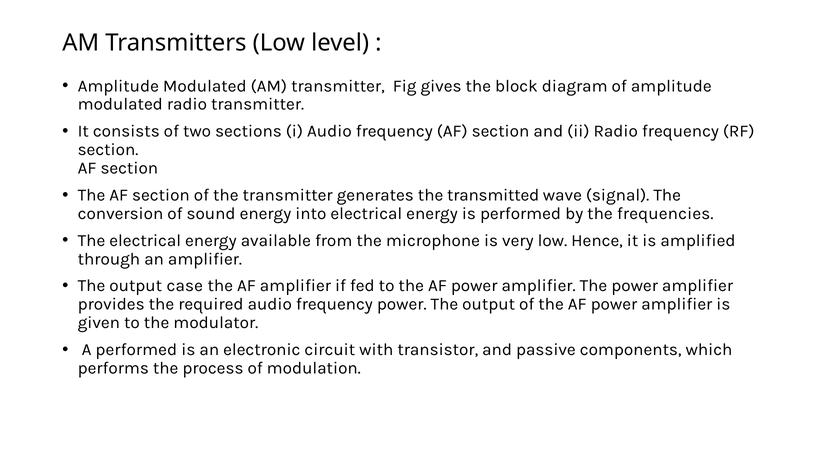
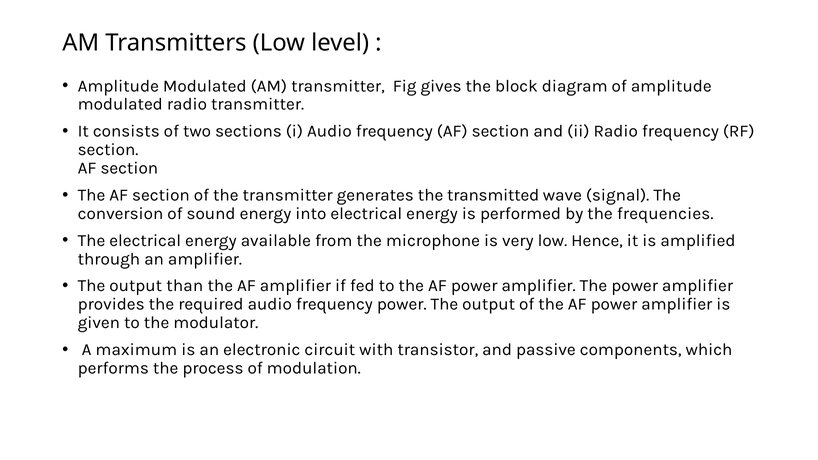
case: case -> than (185, 286)
A performed: performed -> maximum (136, 350)
